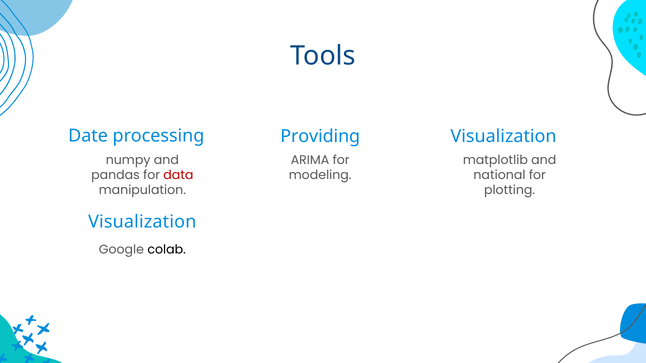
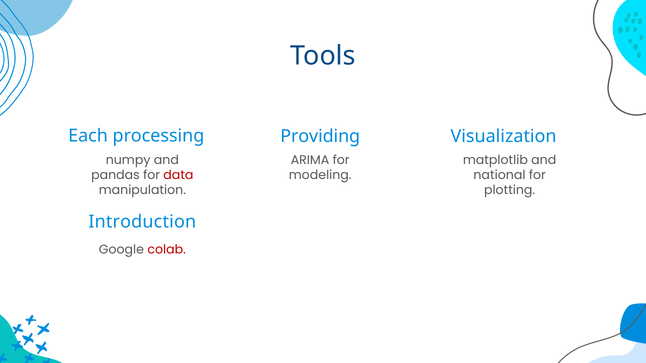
Date: Date -> Each (88, 136)
Visualization: Visualization -> Introduction (142, 222)
colab colour: black -> red (167, 250)
